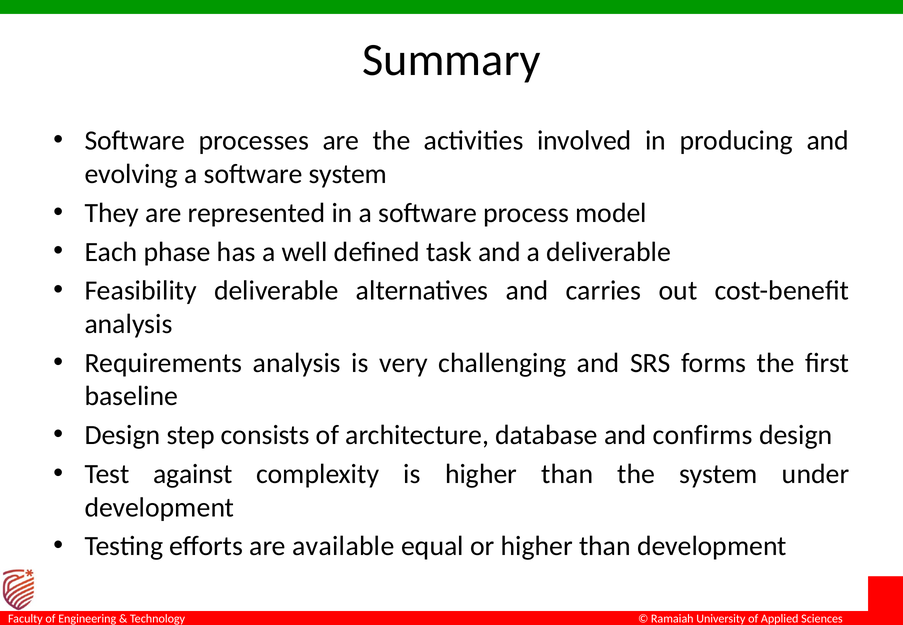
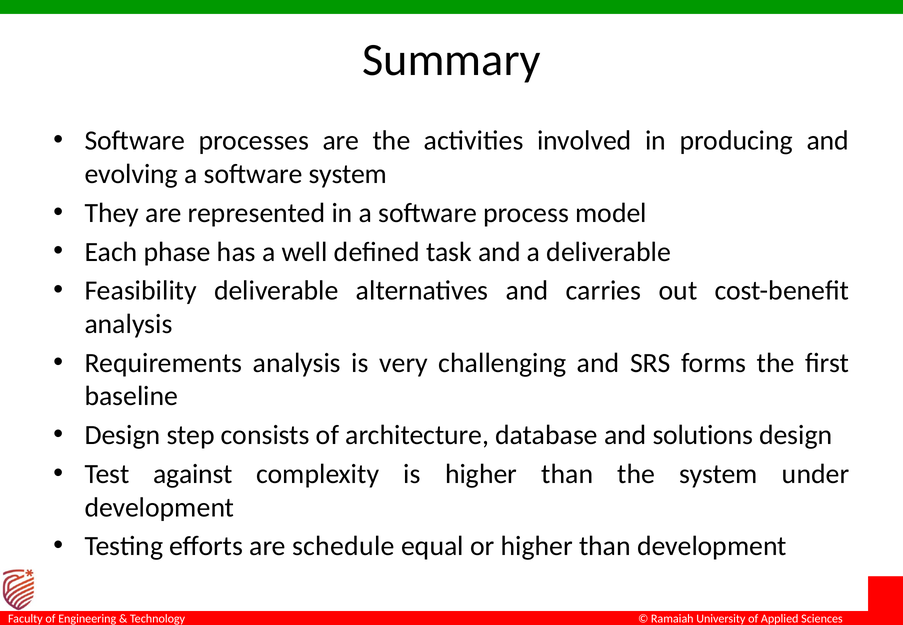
confirms: confirms -> solutions (703, 435)
available: available -> schedule (343, 546)
